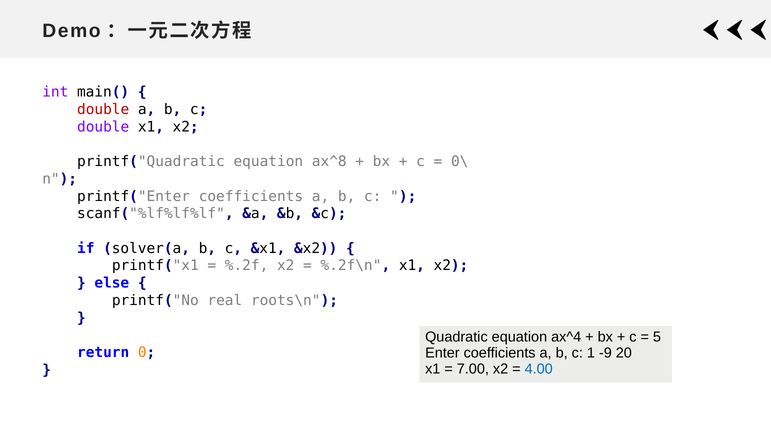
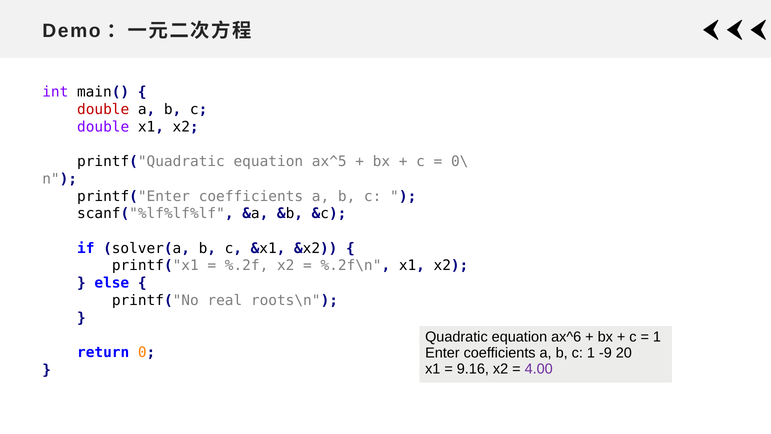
ax^8: ax^8 -> ax^5 (329, 161)
ax^4: ax^4 -> ax^6 (566, 337)
5: 5 -> 1 (657, 337)
7.00: 7.00 -> 9.16 (473, 369)
4.00 colour: blue -> purple (539, 369)
